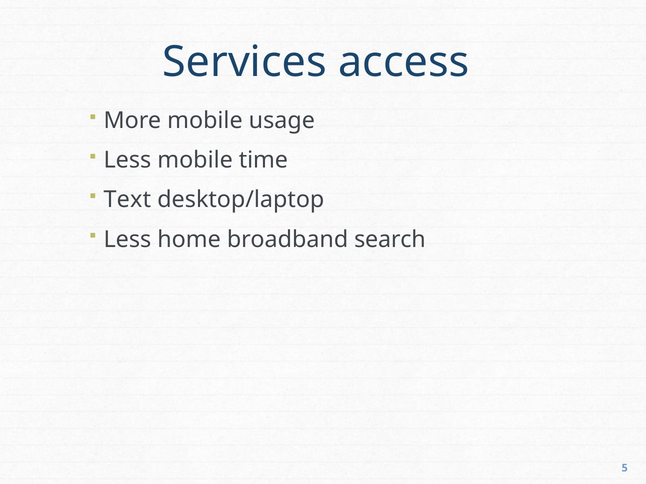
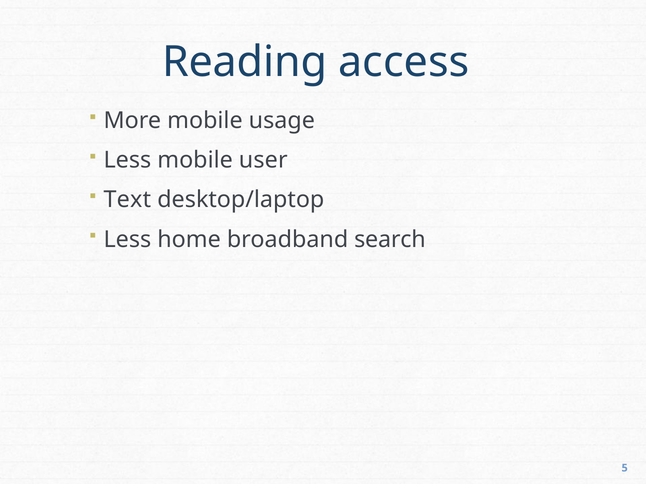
Services: Services -> Reading (245, 62)
time: time -> user (263, 160)
